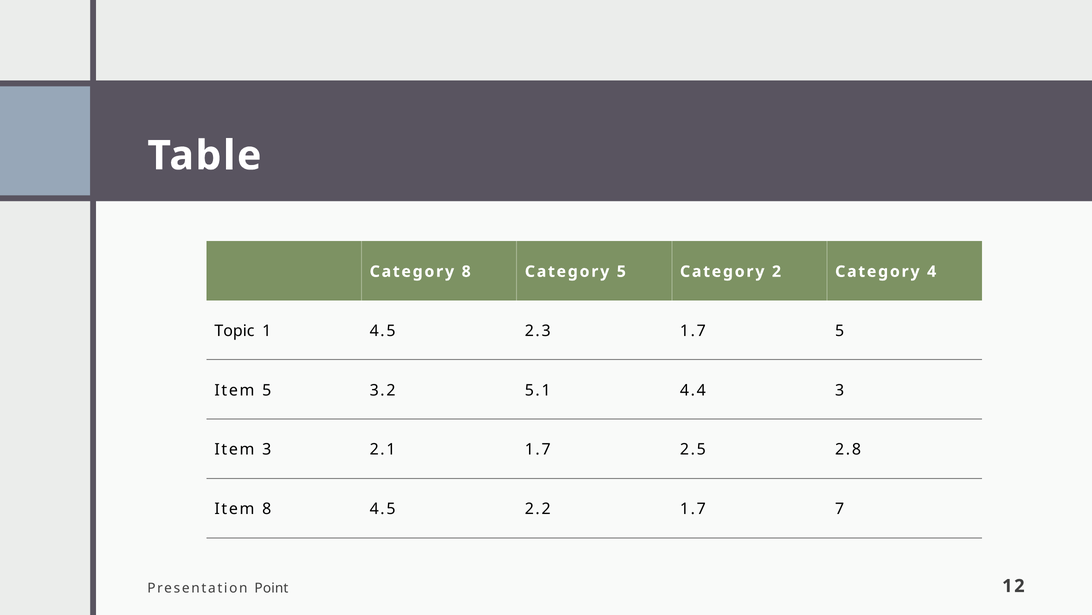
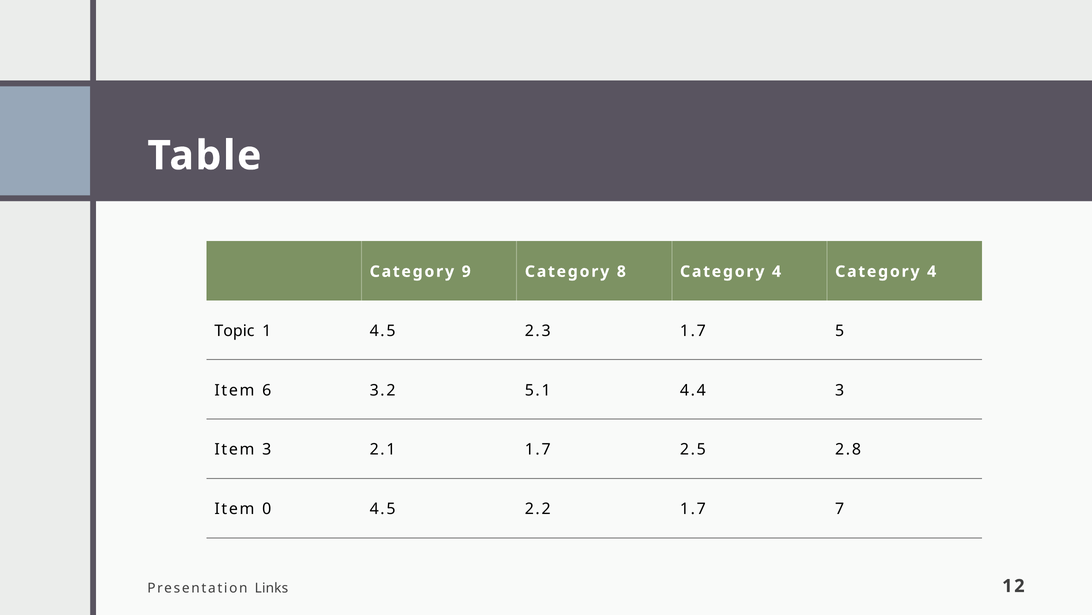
Category 8: 8 -> 9 (466, 271)
Category 5: 5 -> 8 (621, 271)
2: 2 -> 4 (776, 271)
Item 5: 5 -> 6 (267, 390)
Item 8: 8 -> 0 (267, 508)
Point: Point -> Links (271, 587)
